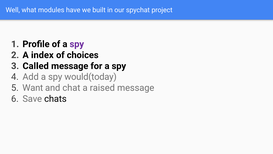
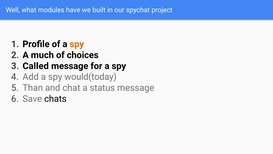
spy colour: purple -> orange (77, 44)
index: index -> much (42, 55)
Want: Want -> Than (33, 88)
raised: raised -> status (102, 88)
